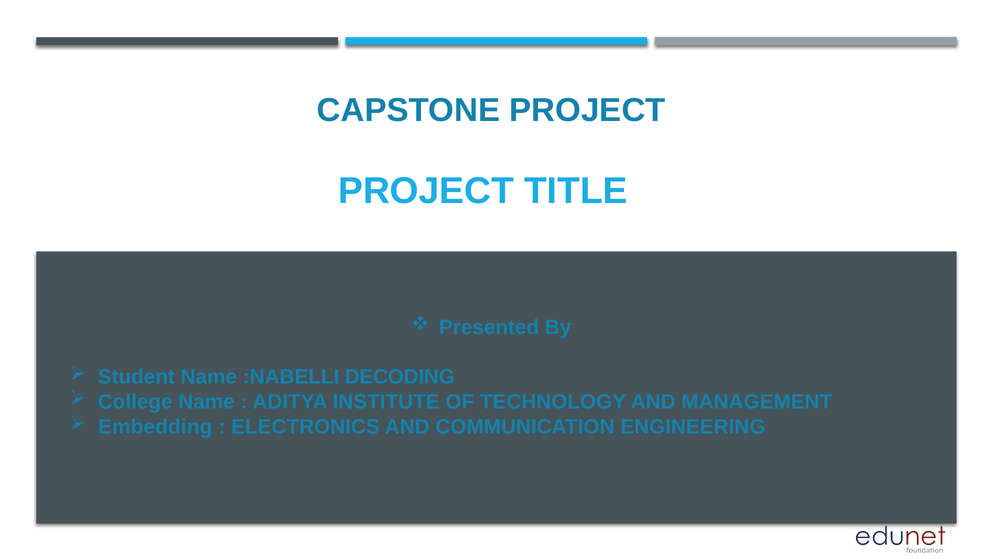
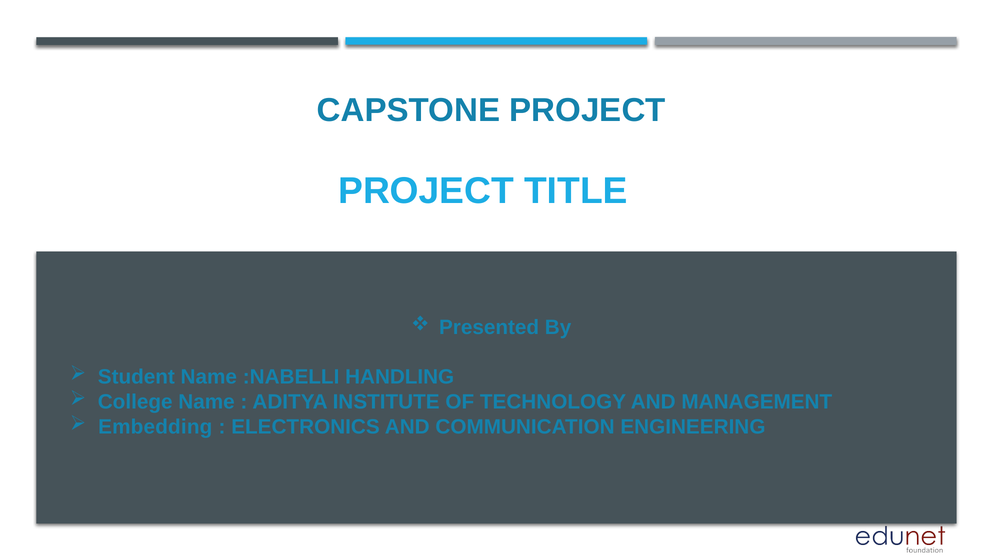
DECODING: DECODING -> HANDLING (400, 377)
